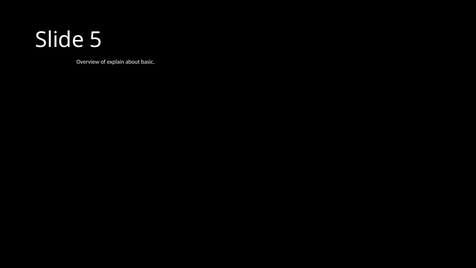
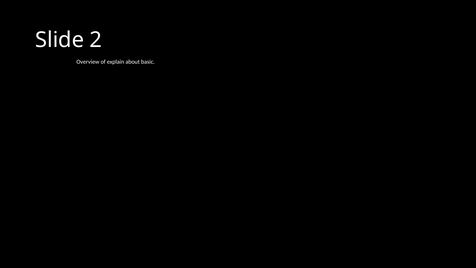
5: 5 -> 2 (96, 40)
